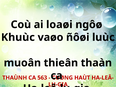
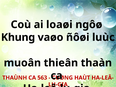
Khuùc: Khuùc -> Khung (18, 37)
